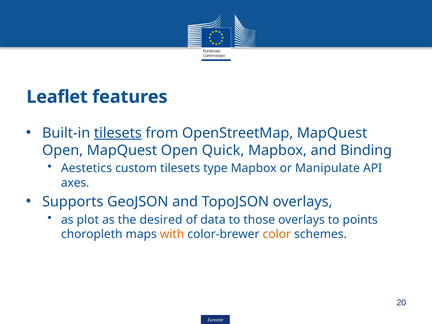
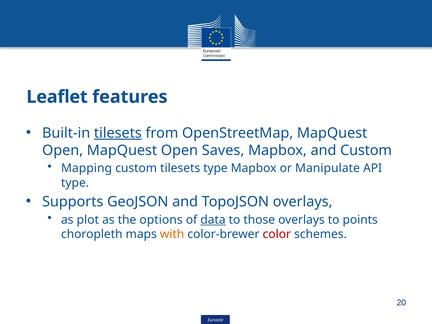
Quick: Quick -> Saves (223, 150)
and Binding: Binding -> Custom (366, 150)
Aestetics: Aestetics -> Mapping (87, 168)
axes: axes -> type (75, 183)
desired: desired -> options (161, 220)
data underline: none -> present (213, 220)
color colour: orange -> red (277, 234)
